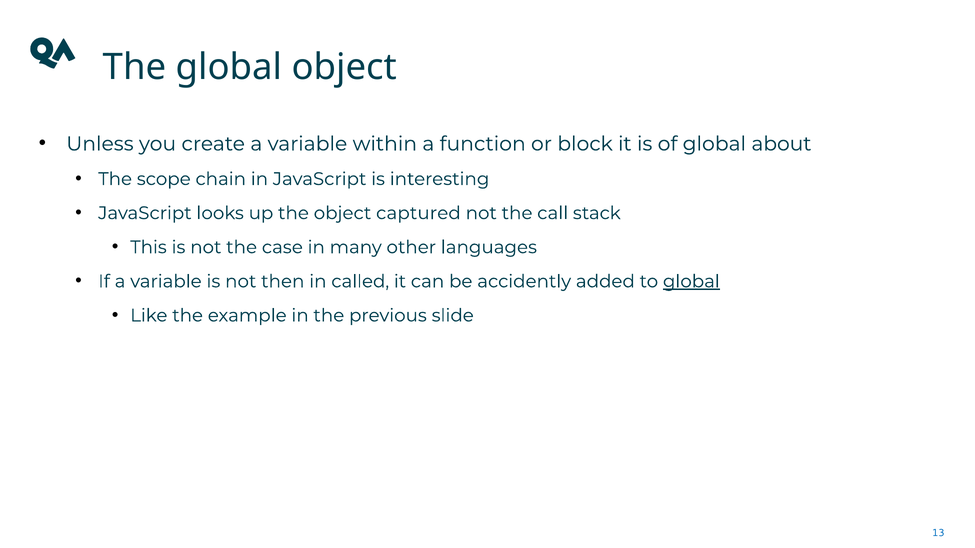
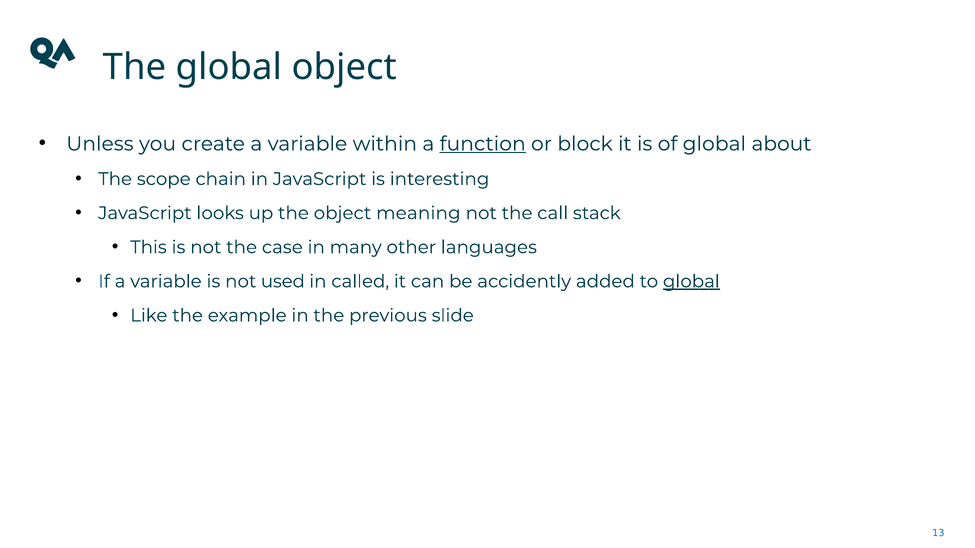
function underline: none -> present (483, 144)
captured: captured -> meaning (418, 213)
then: then -> used (283, 282)
